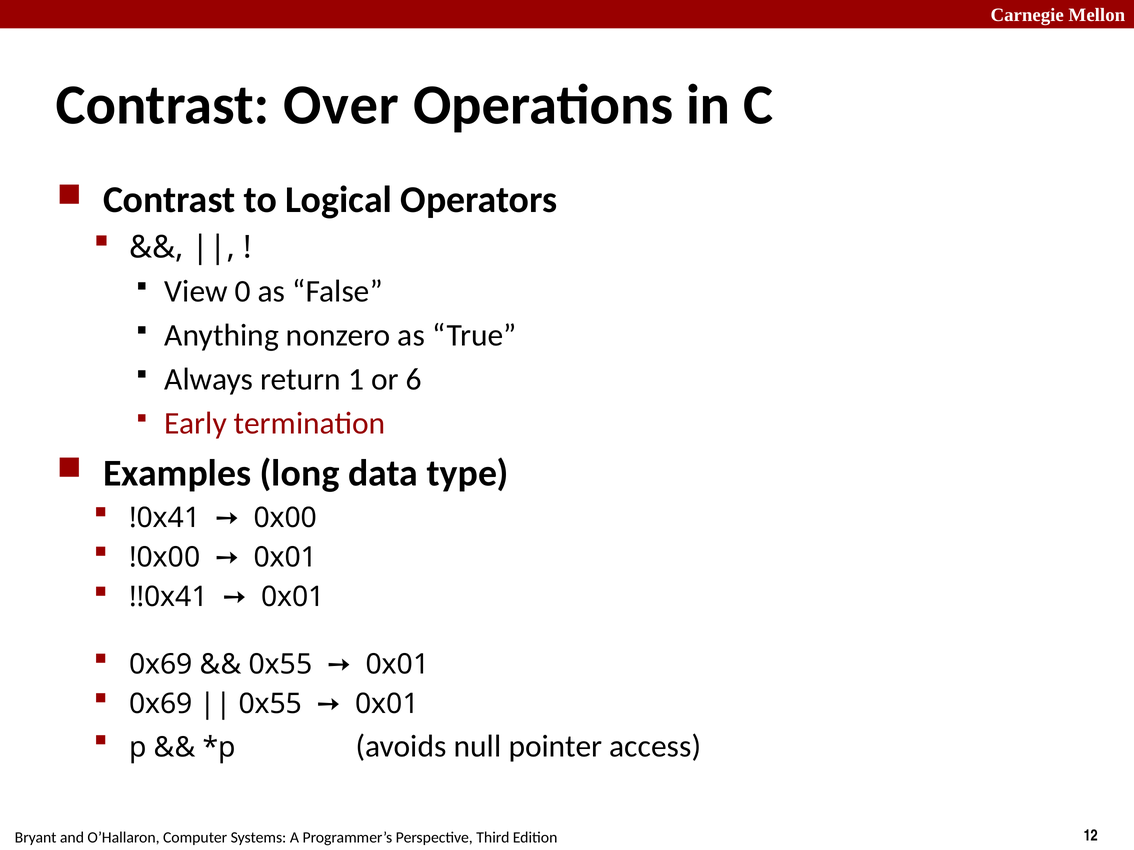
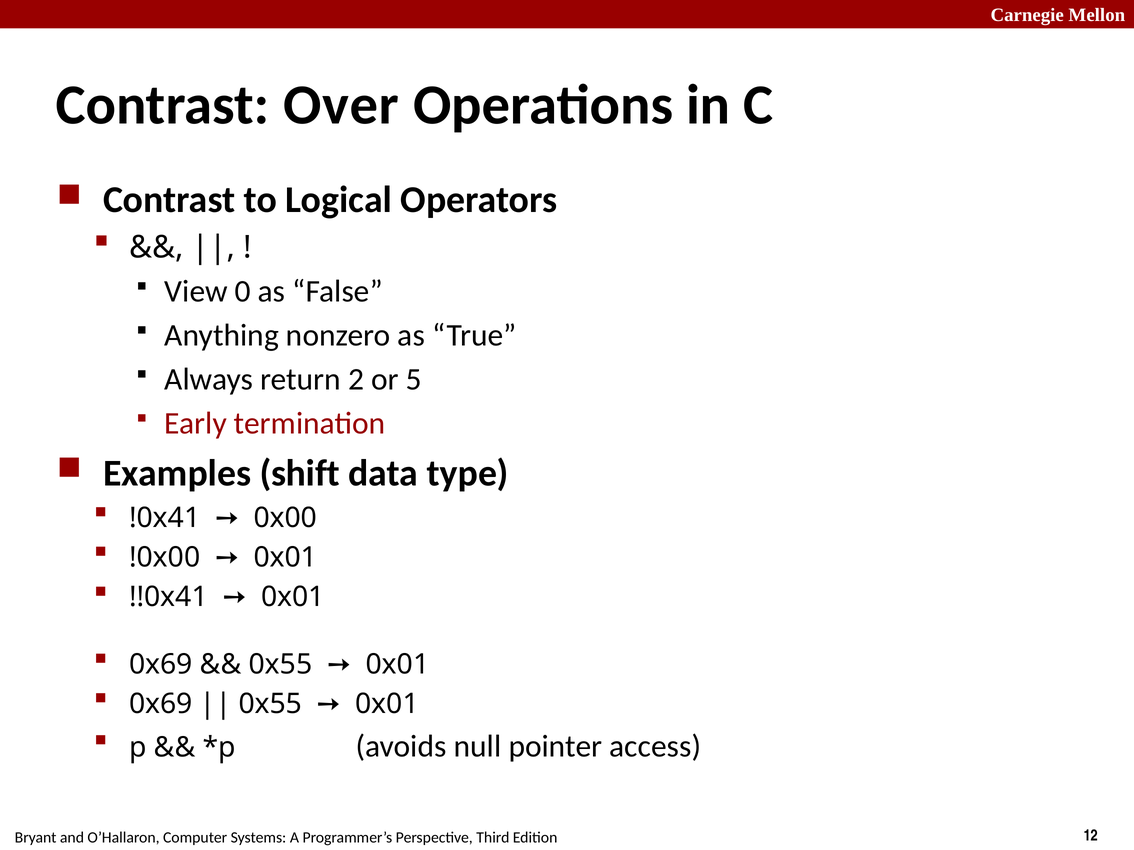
1: 1 -> 2 (356, 380)
6: 6 -> 5 (414, 380)
long: long -> shift (300, 473)
